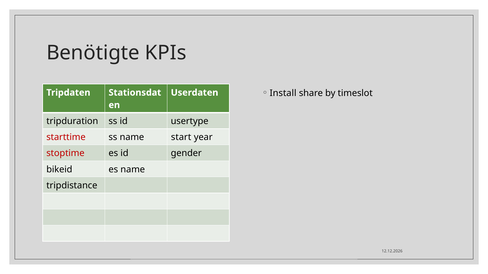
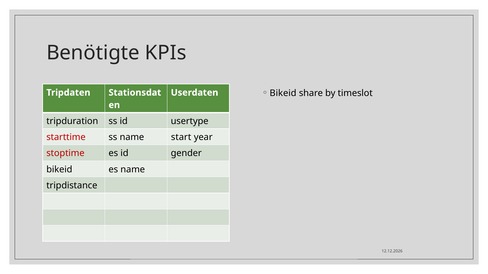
Install: Install -> Bikeid (283, 93)
